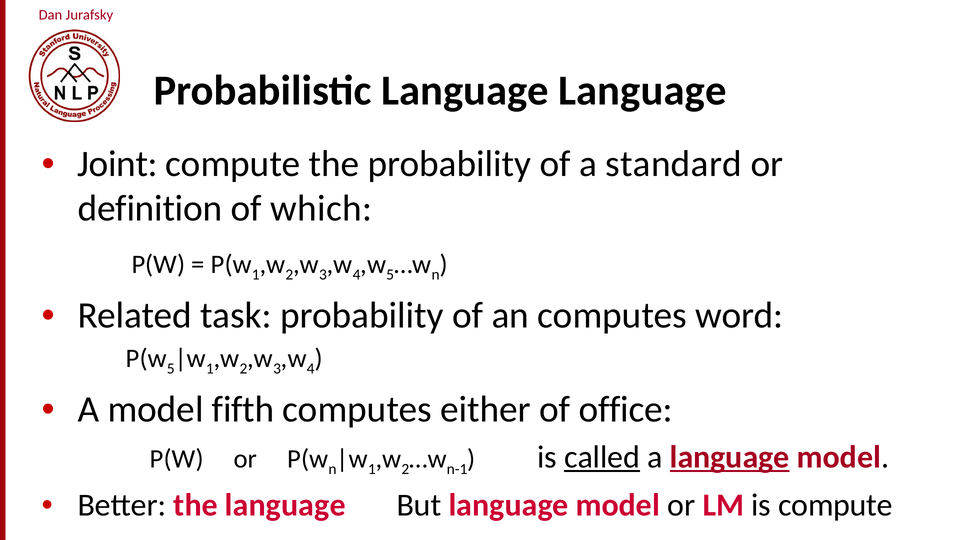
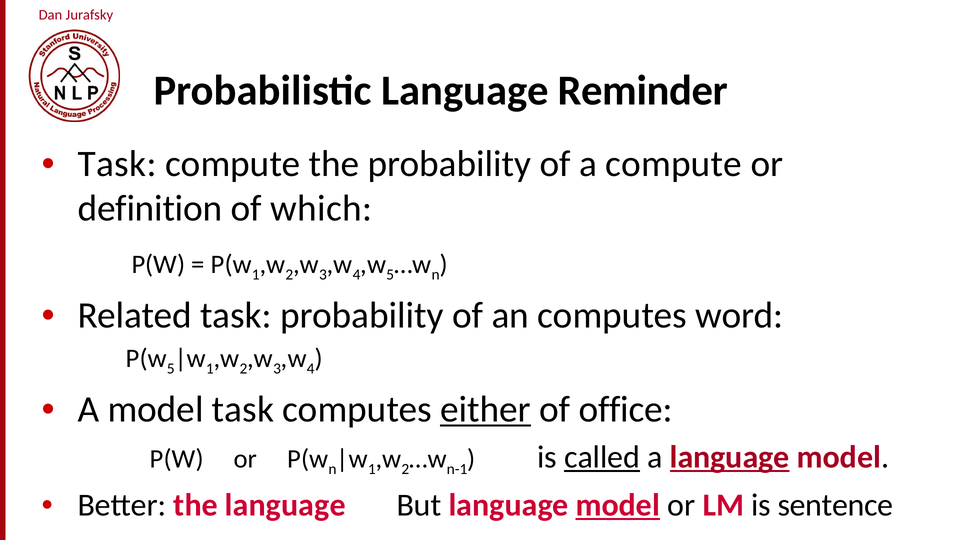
Language Language: Language -> Reminder (643, 91)
Joint: Joint -> Task (117, 164)
a standard: standard -> compute (674, 164)
model fifth: fifth -> task (243, 410)
either underline: none -> present (485, 410)
model underline: none -> present (618, 505)
is compute: compute -> sentence (835, 505)
